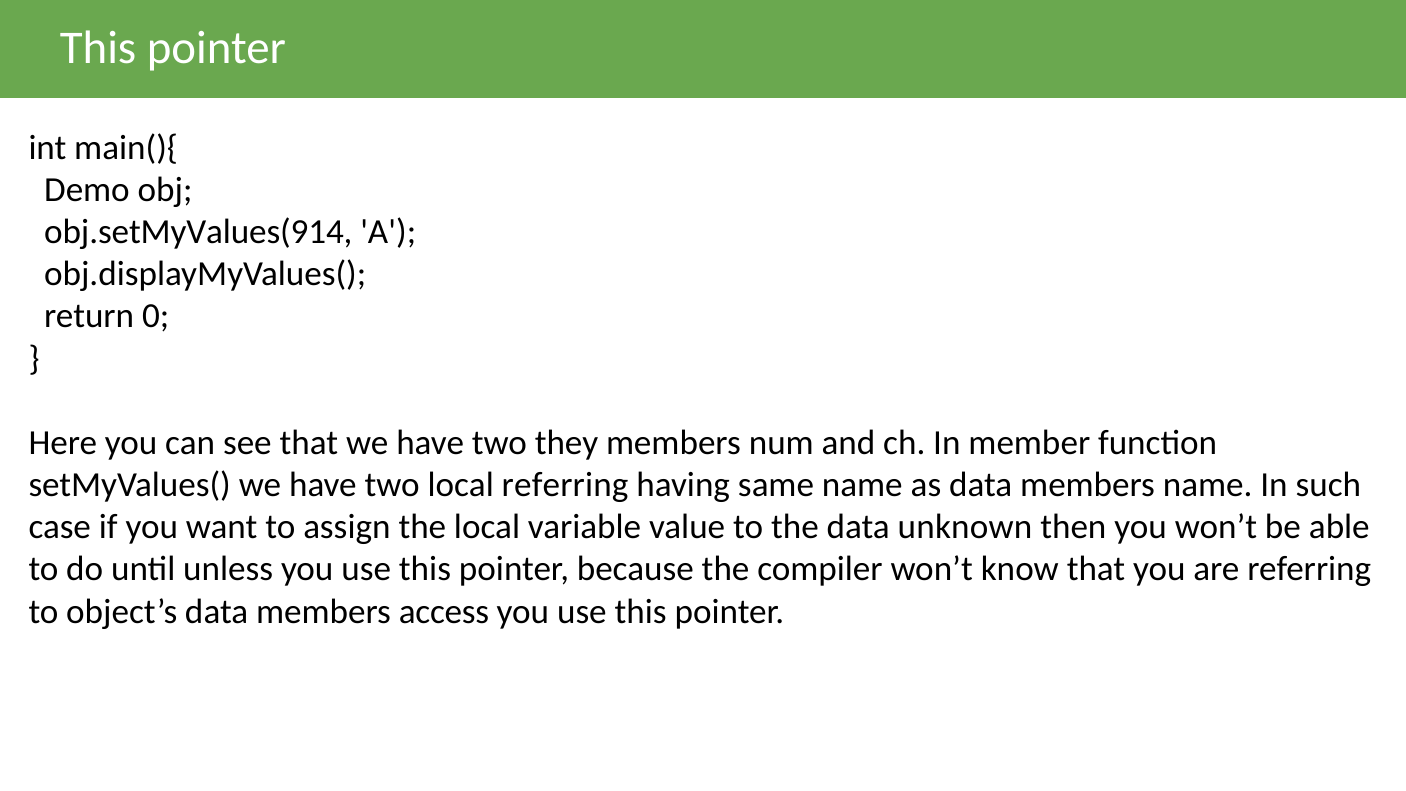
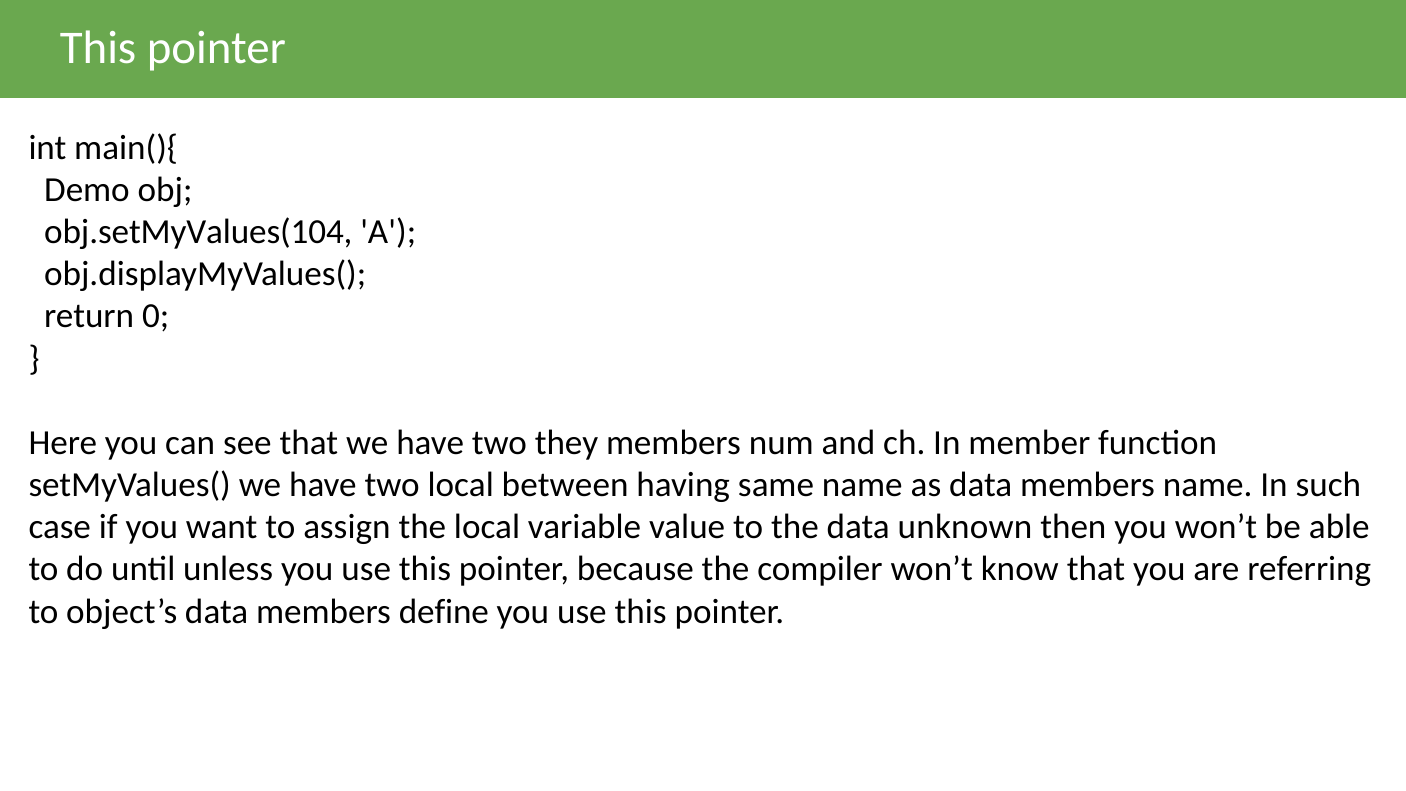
obj.setMyValues(914: obj.setMyValues(914 -> obj.setMyValues(104 (198, 232)
local referring: referring -> between (565, 485)
access: access -> define (444, 611)
